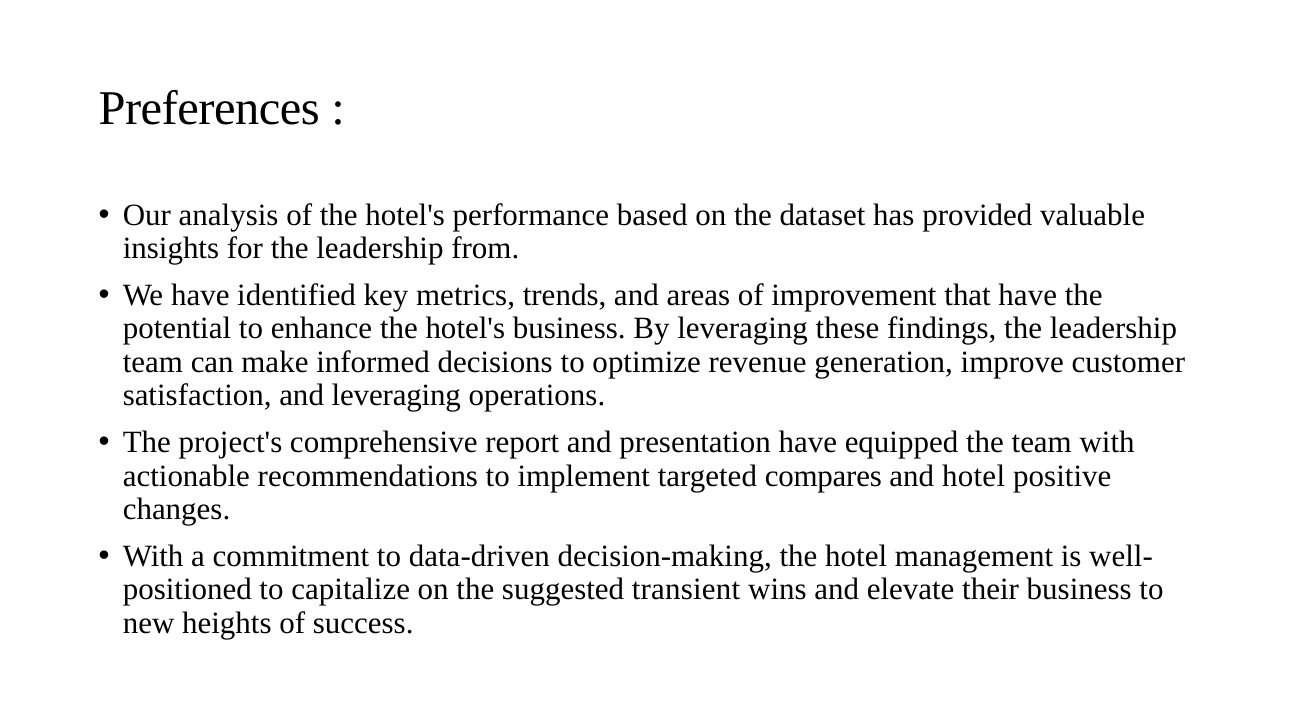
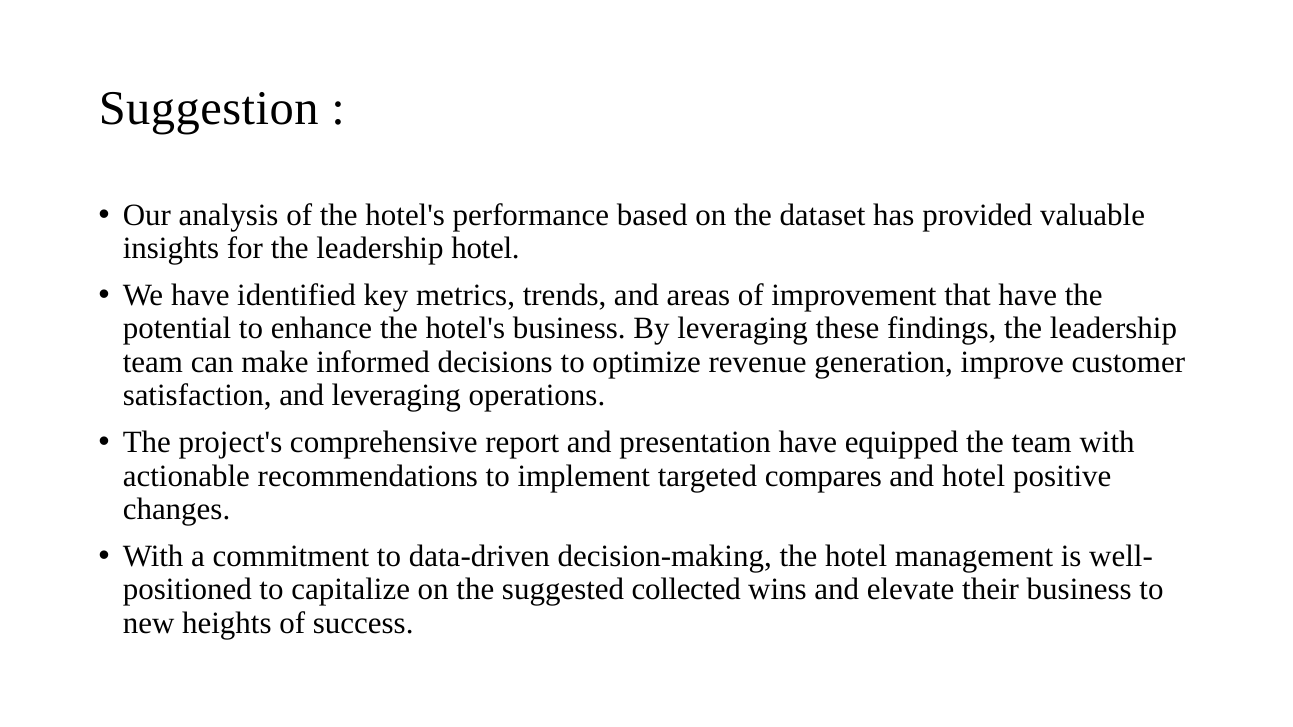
Preferences: Preferences -> Suggestion (209, 109)
leadership from: from -> hotel (485, 248)
transient: transient -> collected (686, 590)
